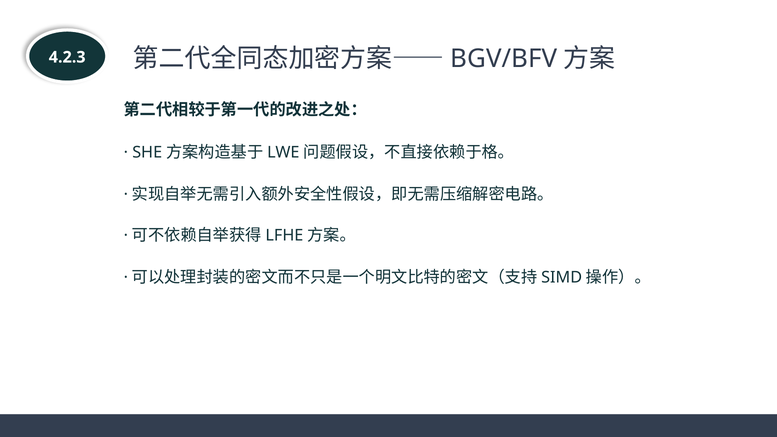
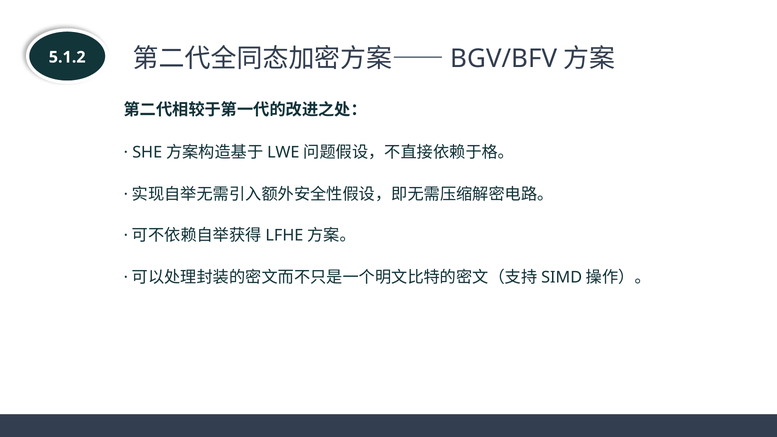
4.2.3: 4.2.3 -> 5.1.2 (67, 57)
